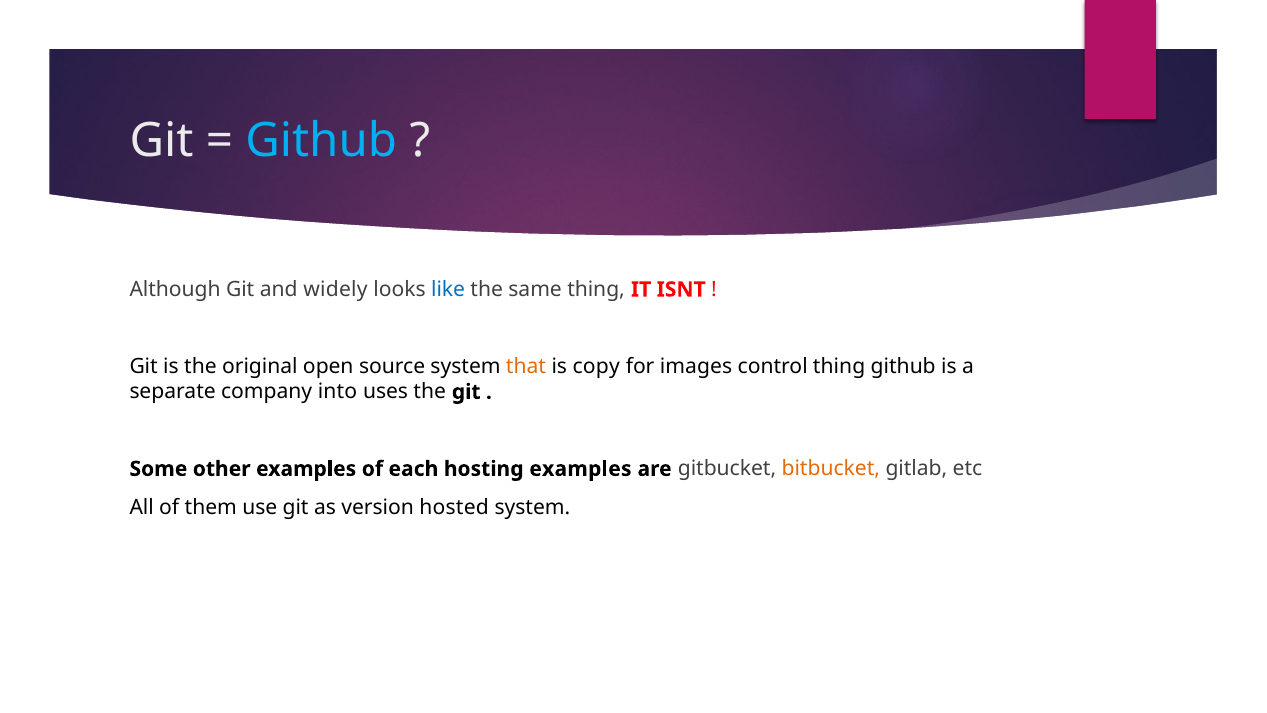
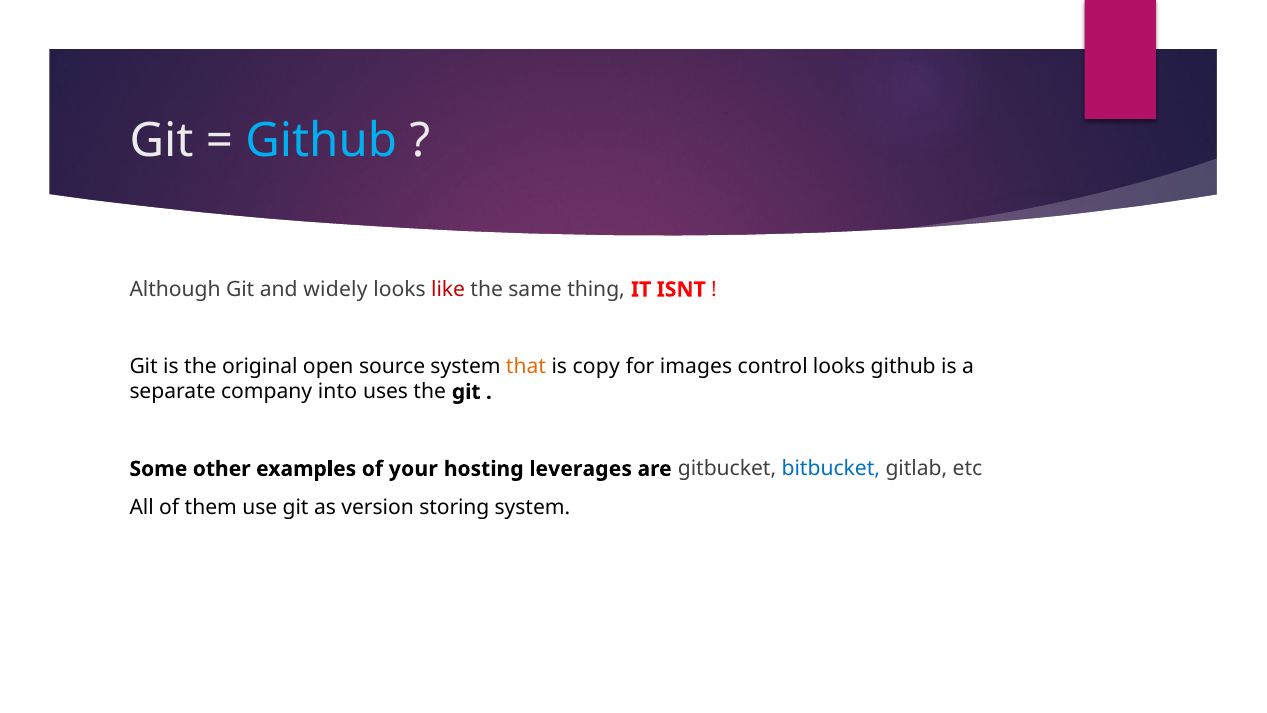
like colour: blue -> red (448, 289)
control thing: thing -> looks (839, 366)
each: each -> your (413, 469)
hosting examples: examples -> leverages (580, 469)
bitbucket colour: orange -> blue (831, 469)
hosted: hosted -> storing (454, 507)
